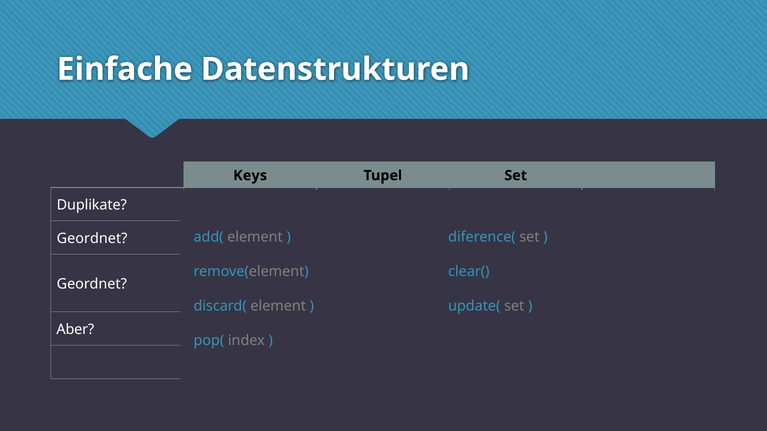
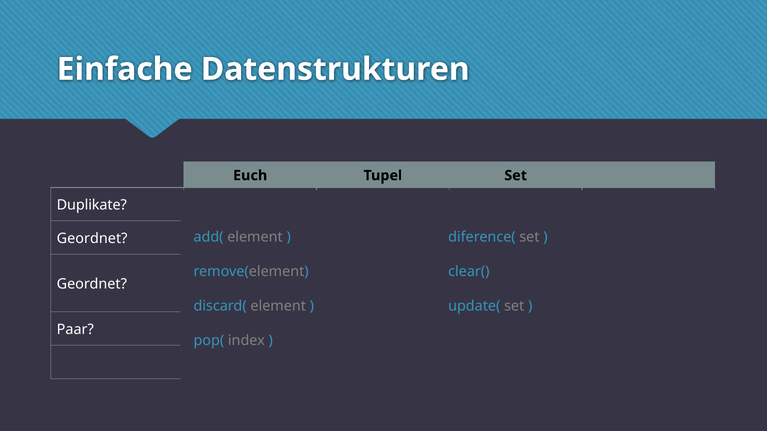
Keys: Keys -> Euch (250, 176)
Aber: Aber -> Paar (75, 330)
